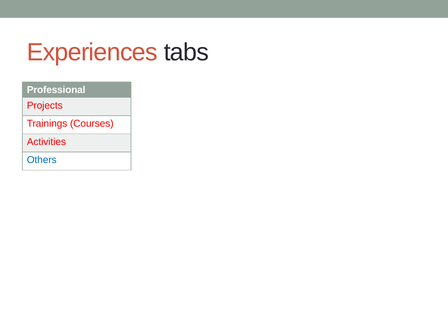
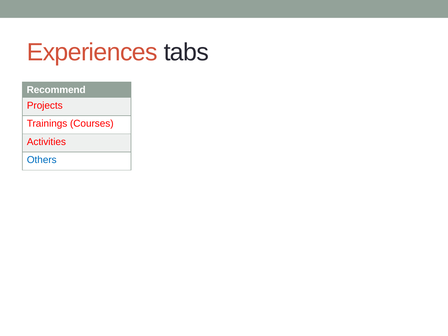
Professional: Professional -> Recommend (56, 90)
